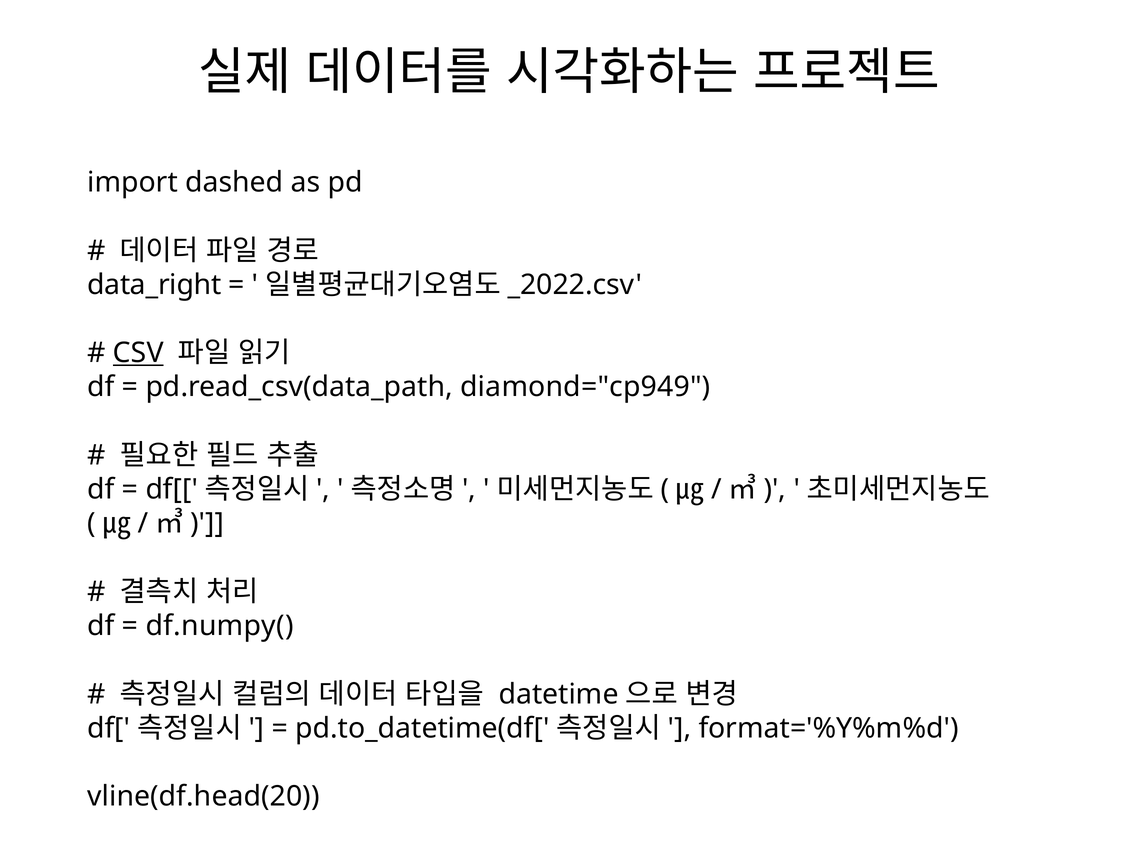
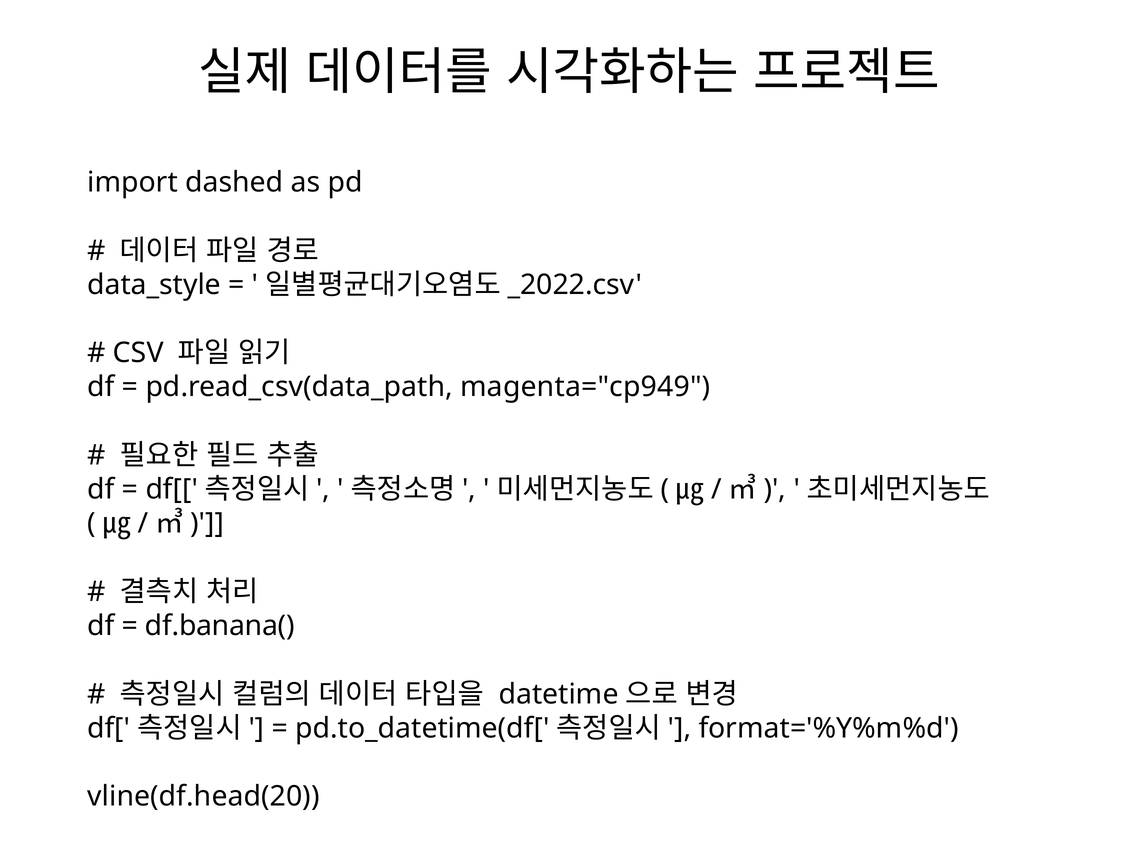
data_right: data_right -> data_style (154, 285)
CSV underline: present -> none (138, 353)
diamond="cp949: diamond="cp949 -> magenta="cp949 (585, 387)
df.numpy(: df.numpy( -> df.banana( (220, 626)
